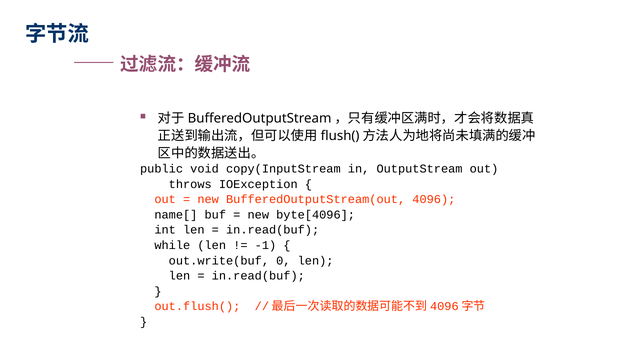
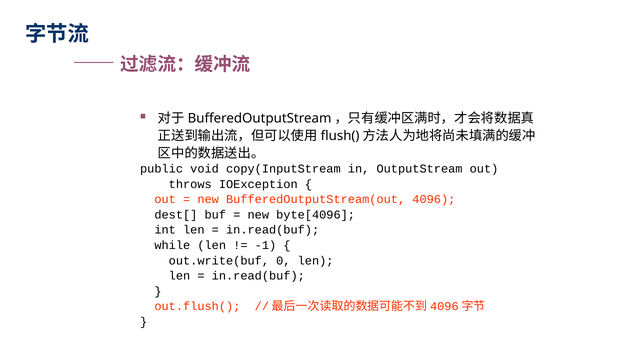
name[: name[ -> dest[ (176, 215)
